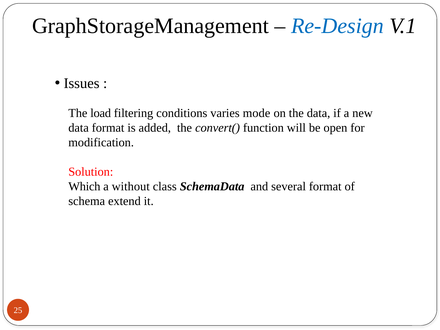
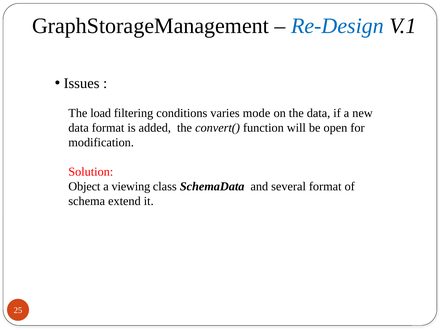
Which: Which -> Object (84, 186)
without: without -> viewing (131, 186)
